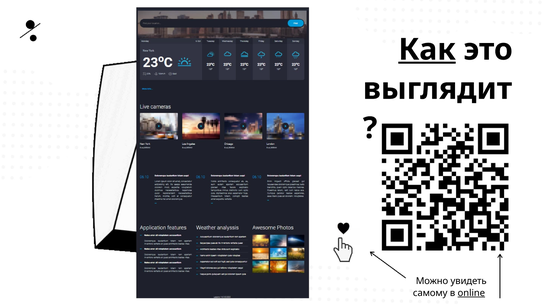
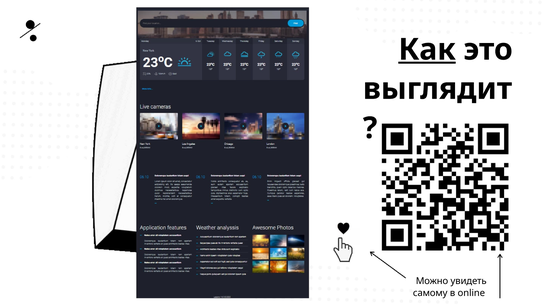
online underline: present -> none (471, 293)
